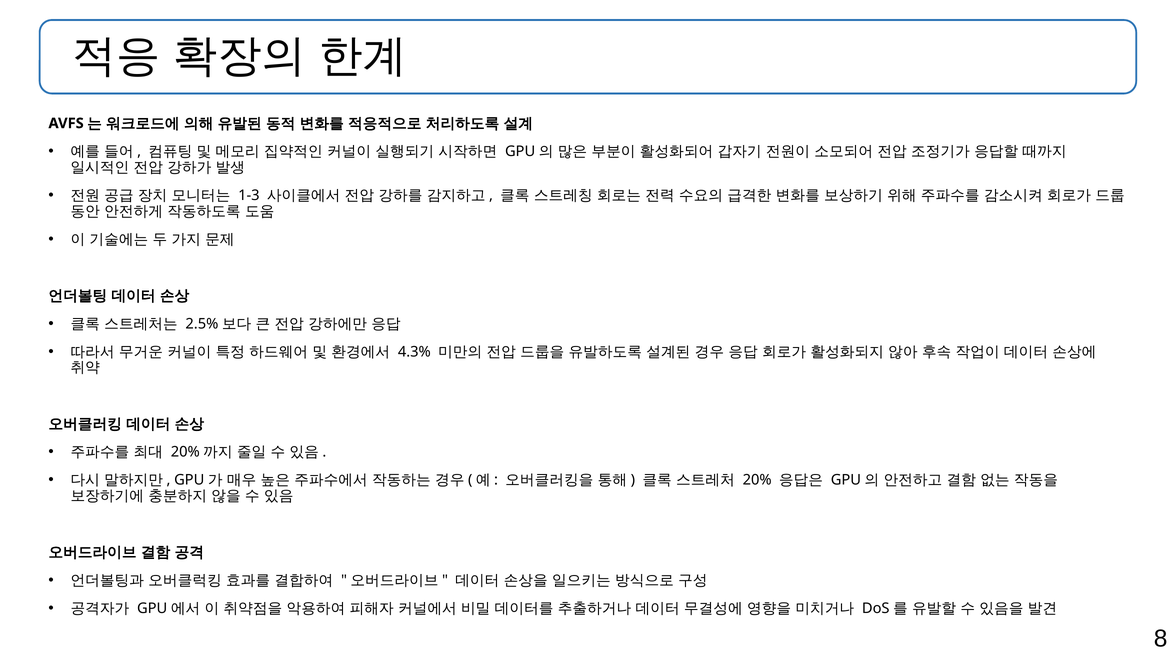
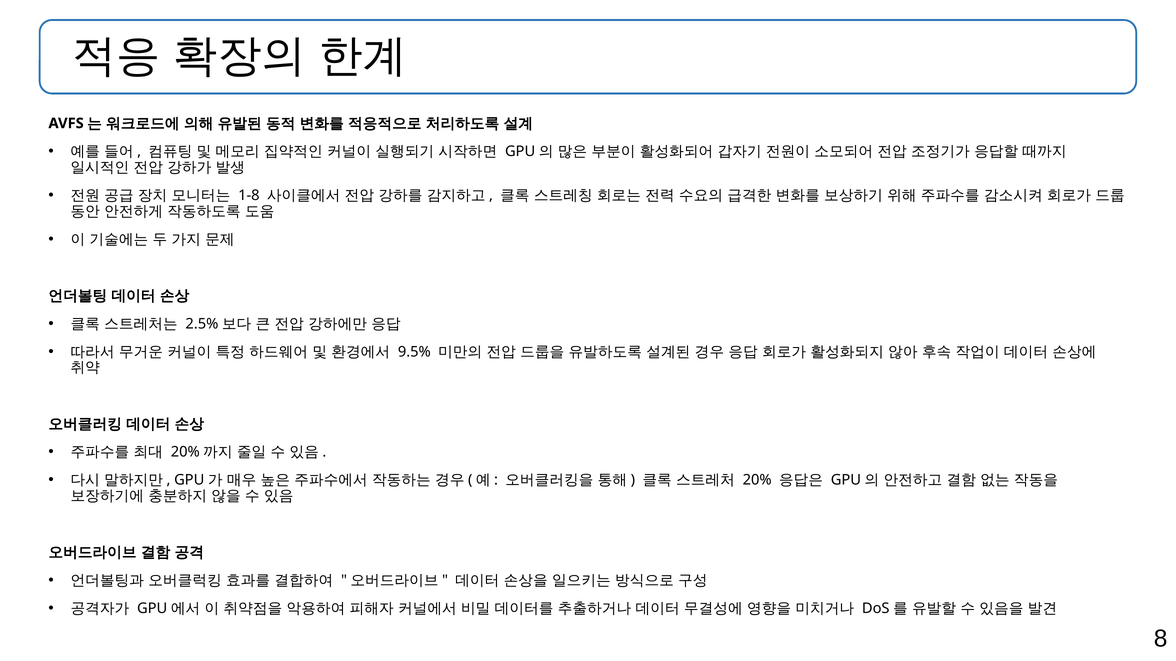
1-3: 1-3 -> 1-8 (249, 196)
4.3%: 4.3% -> 9.5% (414, 352)
